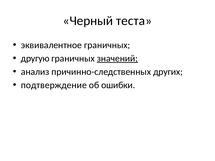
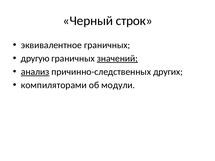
теста: теста -> строк (134, 21)
анализ underline: none -> present (35, 72)
подтверждение: подтверждение -> компиляторами (54, 85)
ошибки: ошибки -> модули (118, 85)
